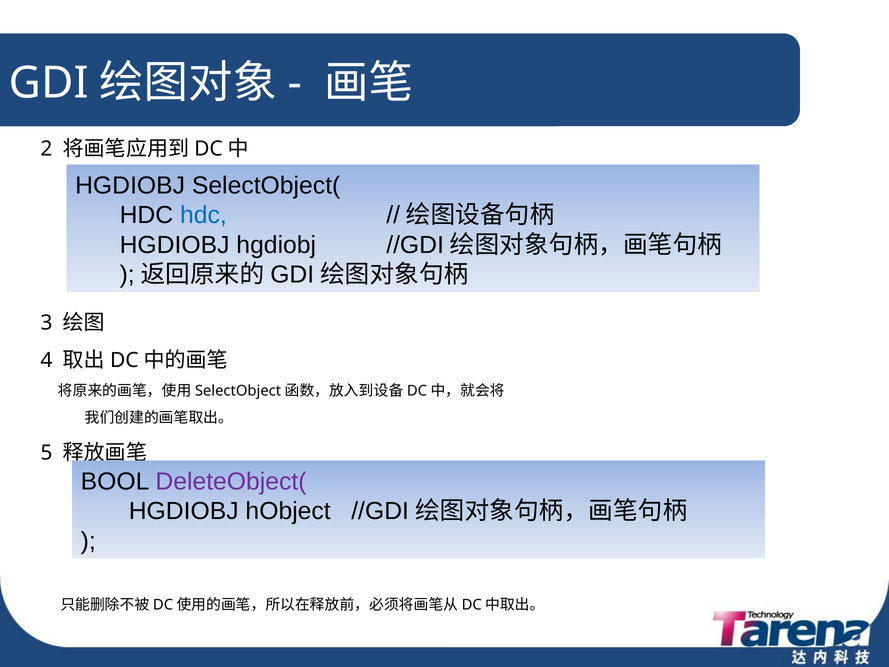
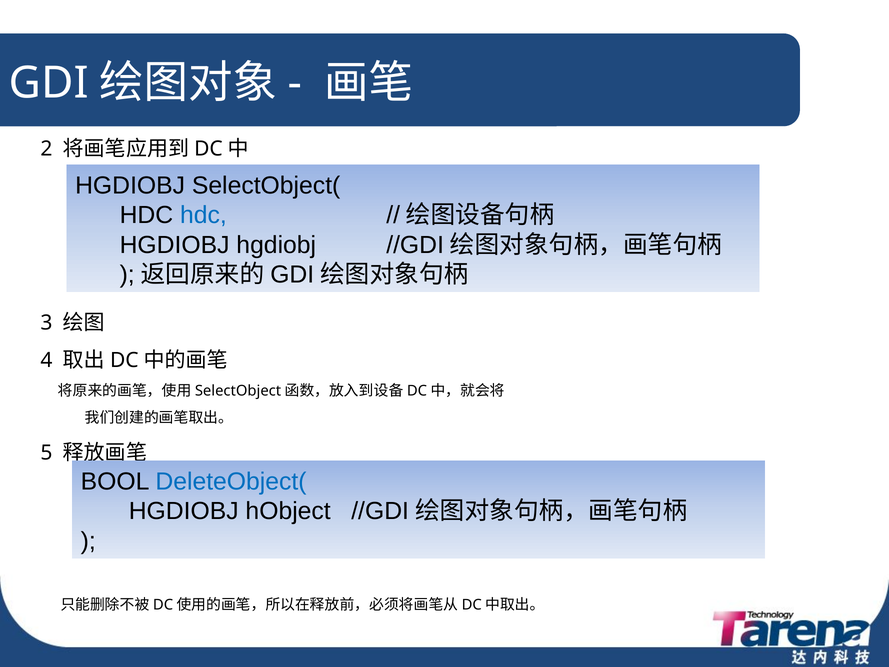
DeleteObject( colour: purple -> blue (231, 481)
